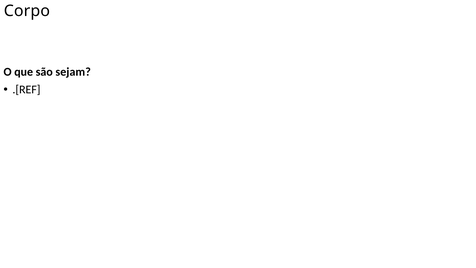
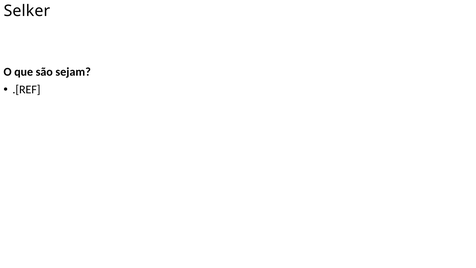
Corpo: Corpo -> Selker (27, 11)
